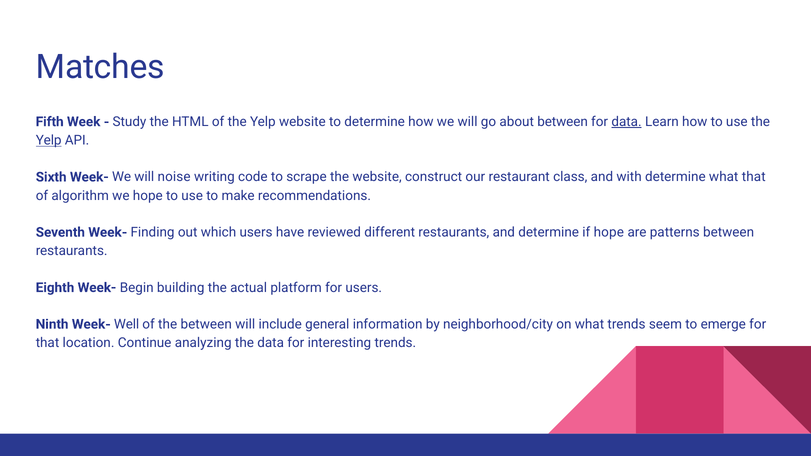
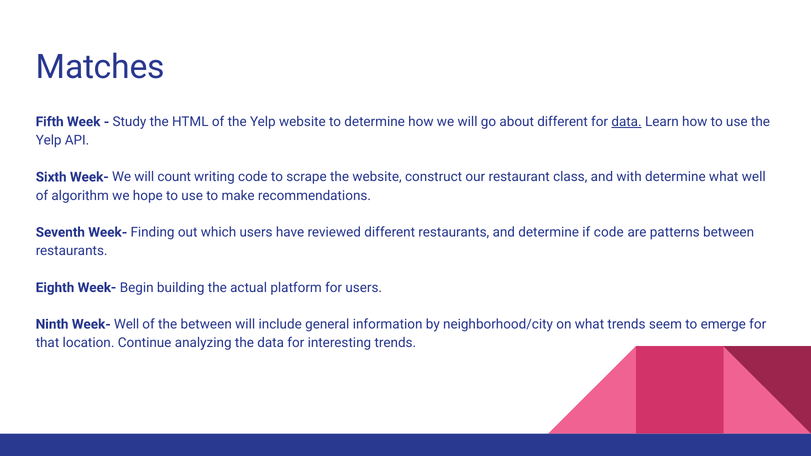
about between: between -> different (563, 122)
Yelp underline: present -> none (49, 140)
noise: noise -> count (174, 177)
what that: that -> well (754, 177)
if hope: hope -> code (609, 232)
